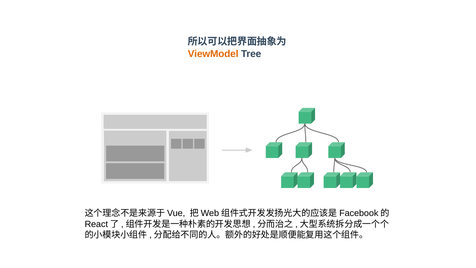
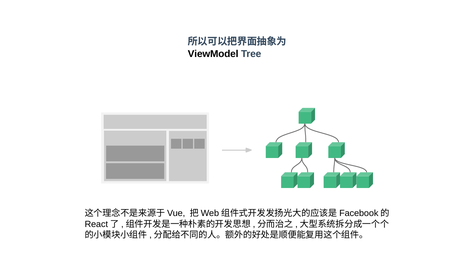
ViewModel colour: orange -> black (213, 54)
